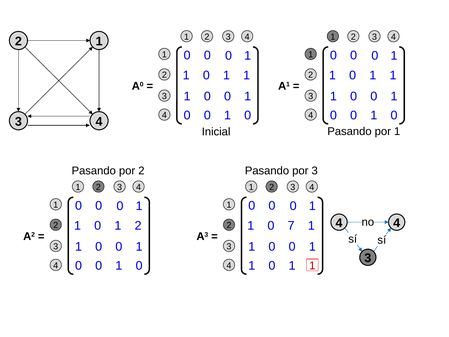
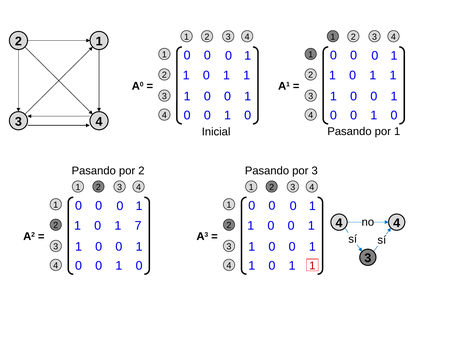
0 1 2: 2 -> 7 (138, 226)
7: 7 -> 0 (291, 226)
